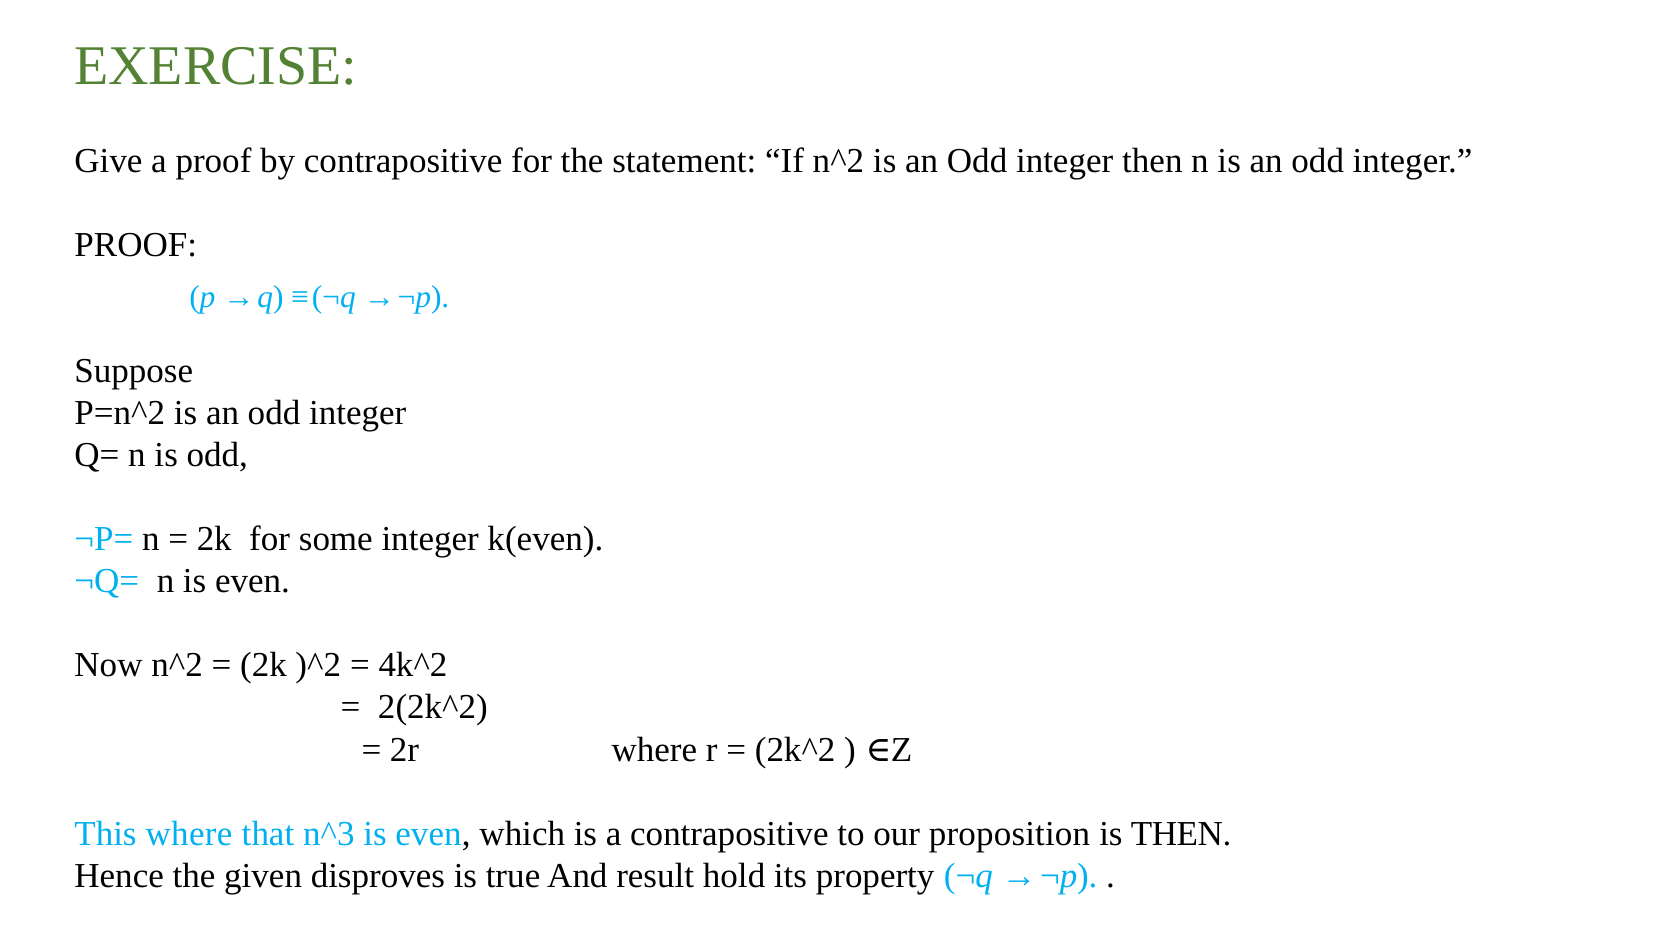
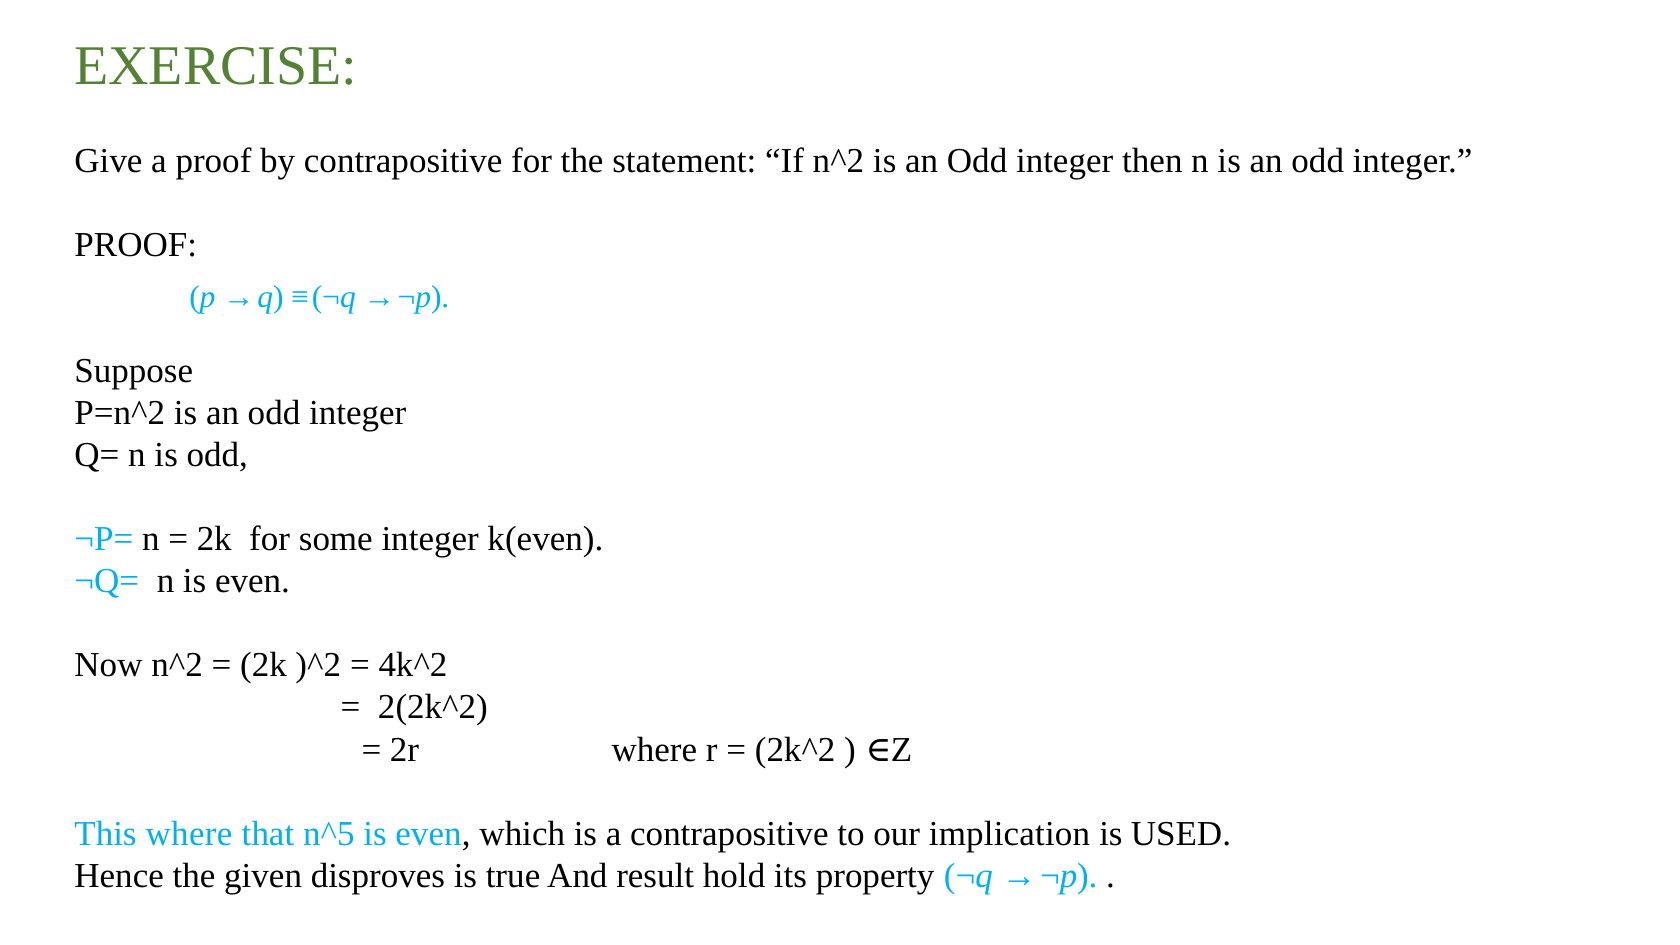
n^3: n^3 -> n^5 (329, 833)
proposition: proposition -> implication (1010, 833)
is THEN: THEN -> USED (1181, 833)
